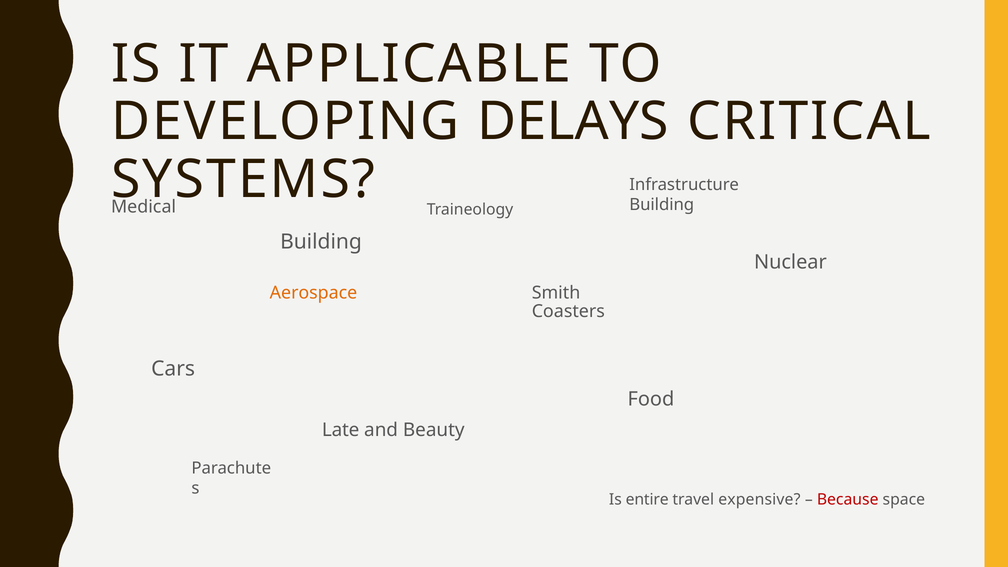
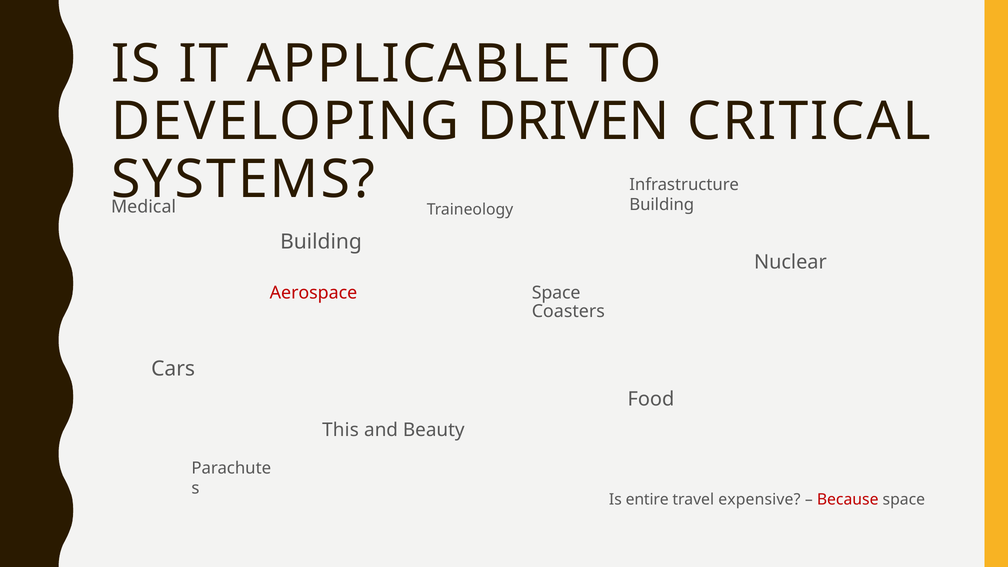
DELAYS: DELAYS -> DRIVEN (573, 122)
Smith: Smith -> Space (556, 293)
Aerospace colour: orange -> red (313, 293)
Late: Late -> This (340, 430)
